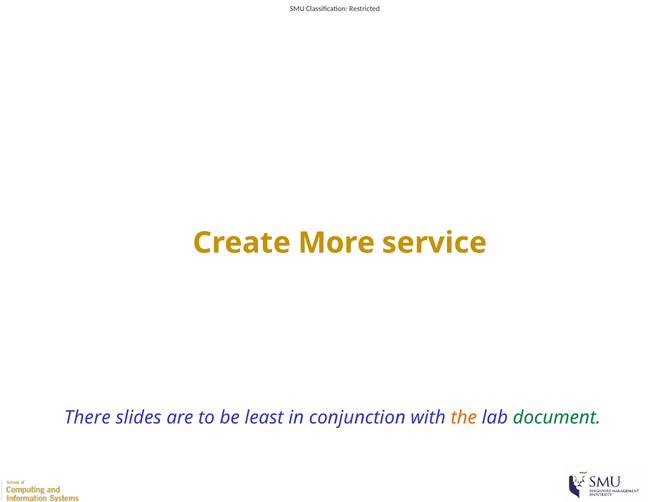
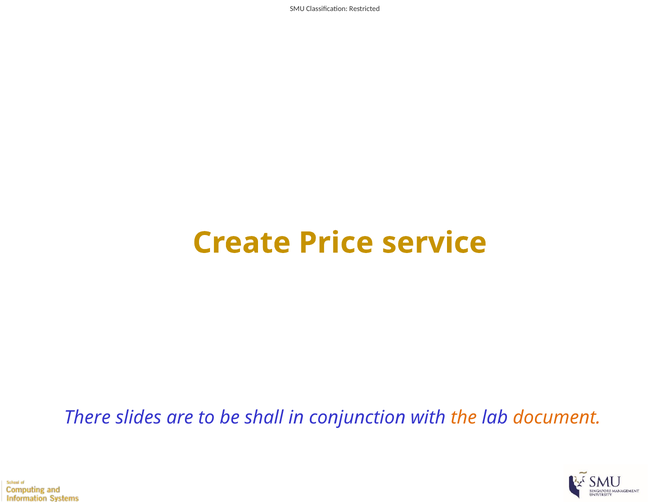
More: More -> Price (336, 243)
least: least -> shall (264, 418)
document colour: green -> orange (557, 418)
